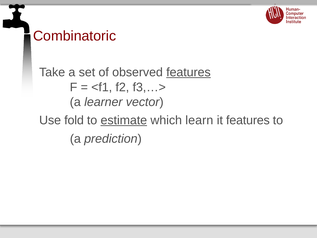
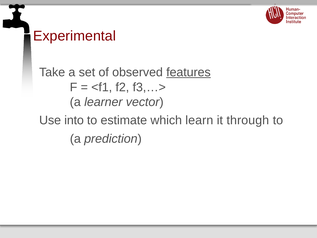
Combinatoric: Combinatoric -> Experimental (75, 36)
fold: fold -> into (74, 120)
estimate underline: present -> none (124, 120)
it features: features -> through (248, 120)
